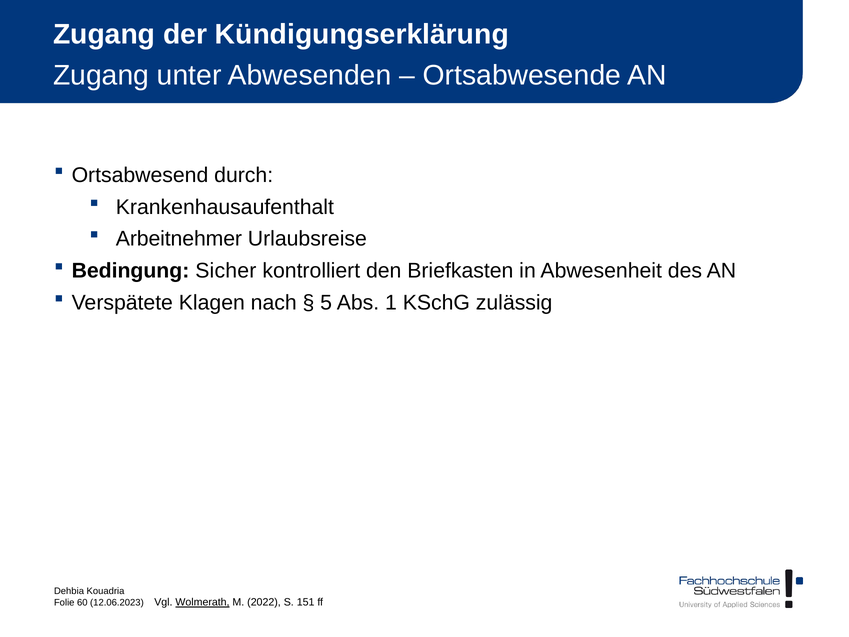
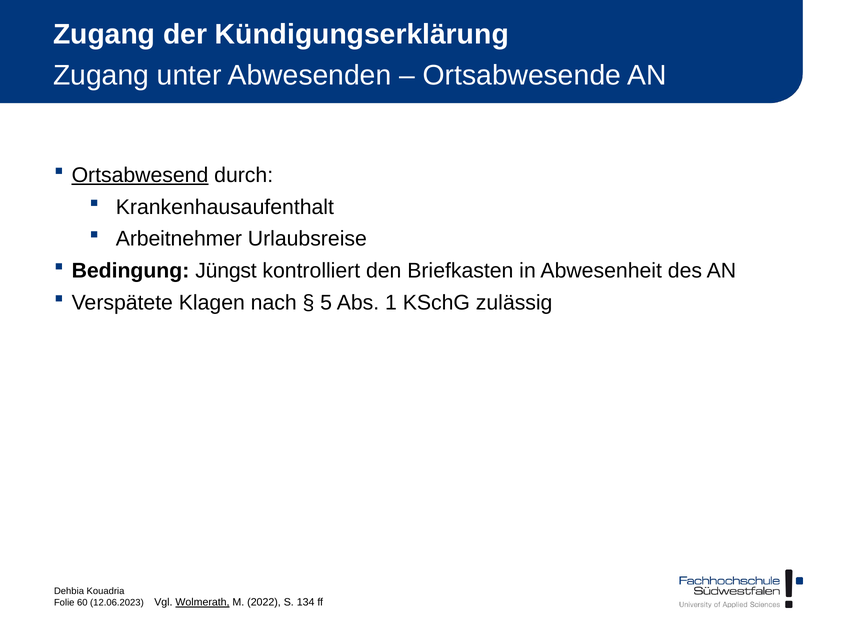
Ortsabwesend underline: none -> present (140, 175)
Sicher: Sicher -> Jüngst (226, 271)
151: 151 -> 134 (306, 602)
